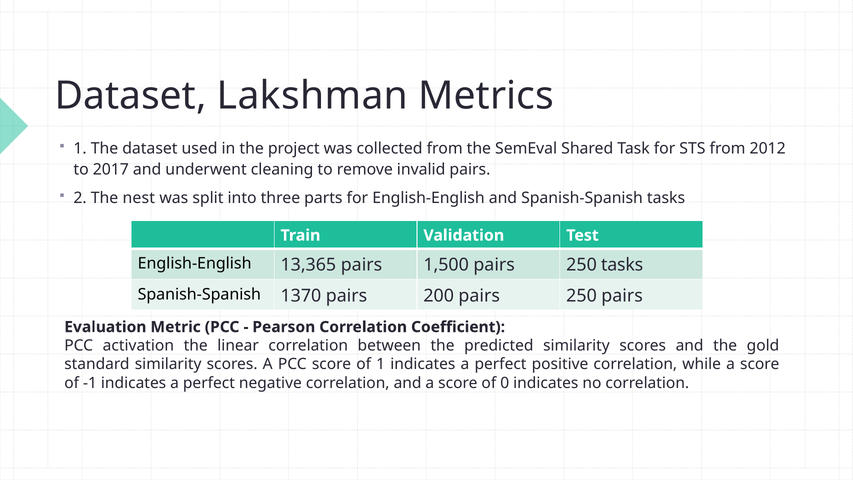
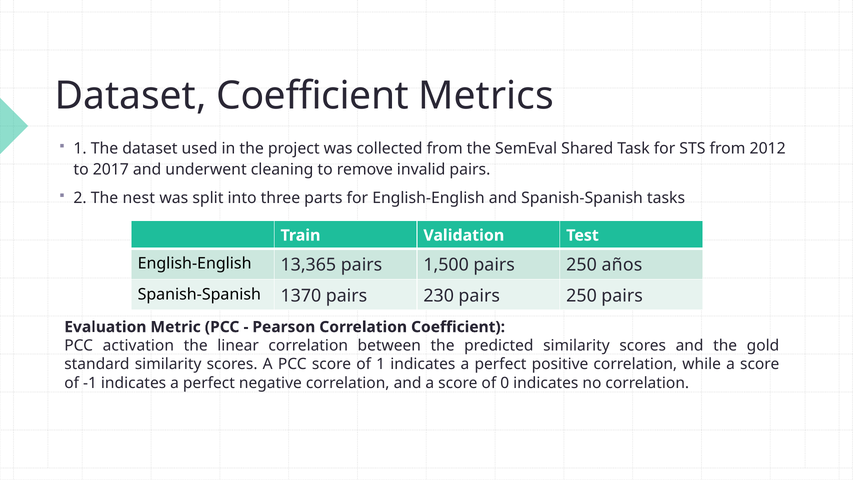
Dataset Lakshman: Lakshman -> Coefficient (313, 96)
250 tasks: tasks -> años (622, 265)
200: 200 -> 230 (439, 296)
